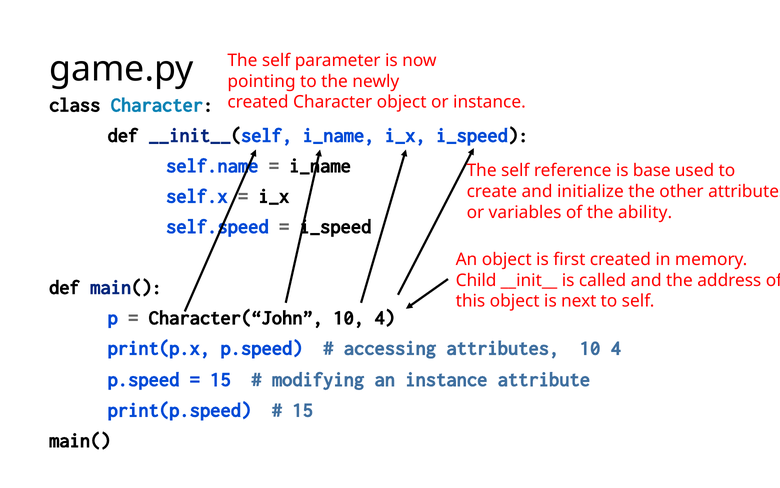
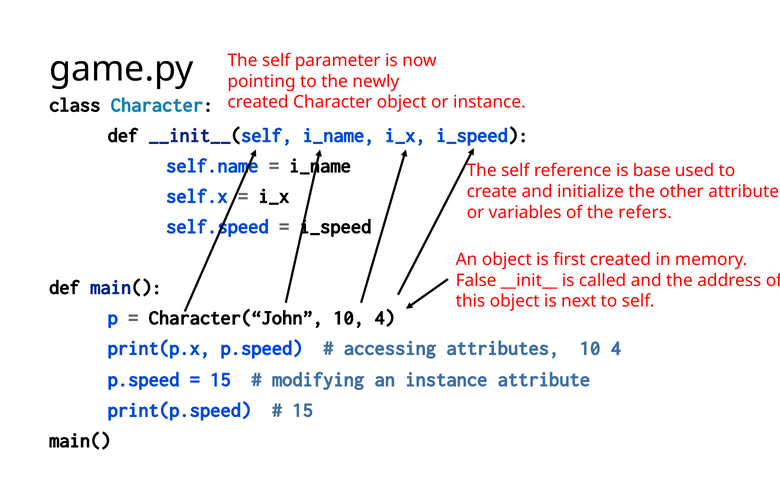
ability: ability -> refers (645, 212)
Child: Child -> False (476, 280)
